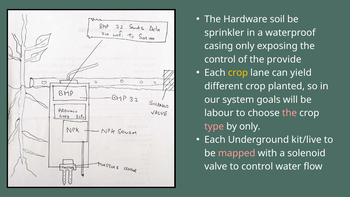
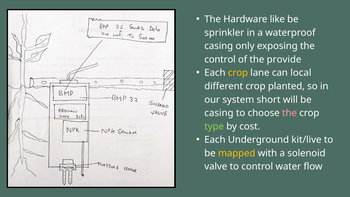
soil: soil -> like (277, 19)
yield: yield -> local (301, 73)
goals: goals -> short (269, 100)
labour: labour -> casing (219, 113)
type colour: pink -> light green (214, 126)
by only: only -> cost (250, 126)
mapped colour: pink -> yellow (237, 153)
